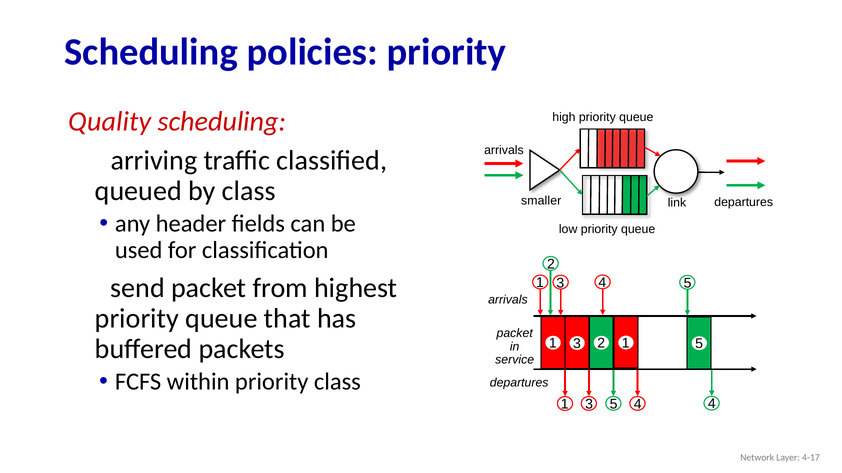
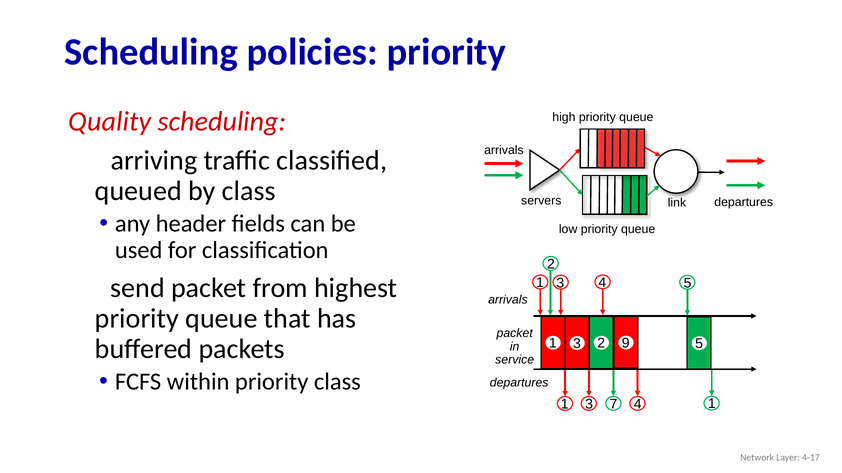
smaller: smaller -> servers (541, 201)
2 1: 1 -> 9 (626, 344)
3 5: 5 -> 7 (614, 405)
4 4: 4 -> 1 (712, 404)
